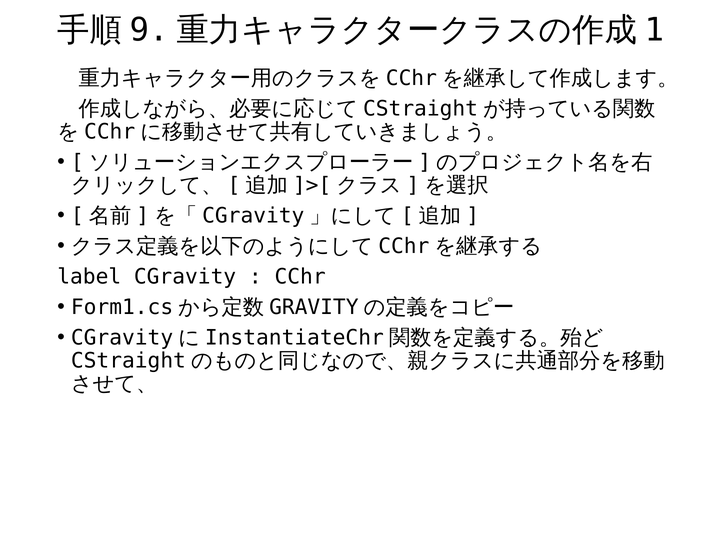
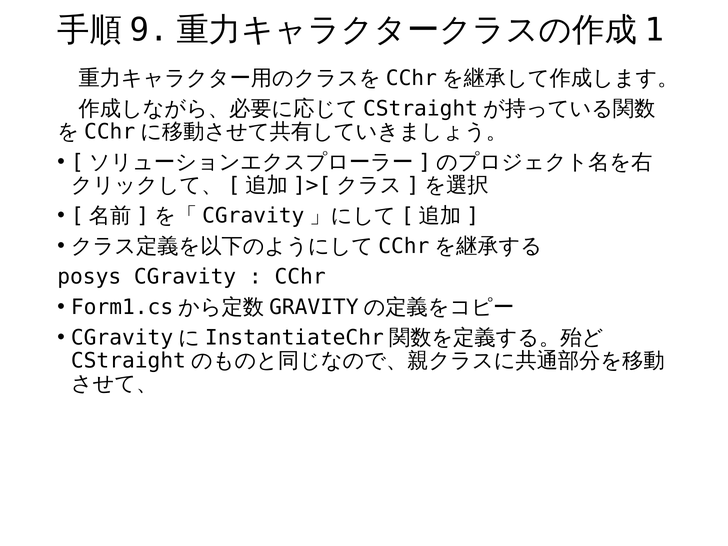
label: label -> posys (89, 277)
